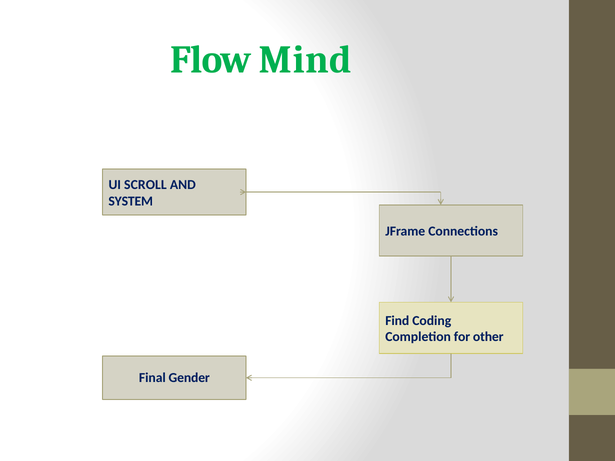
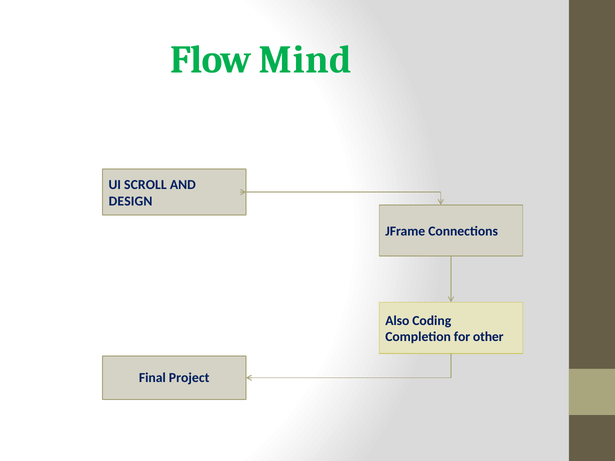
SYSTEM: SYSTEM -> DESIGN (131, 201)
Find: Find -> Also (397, 321)
Gender: Gender -> Project (189, 378)
